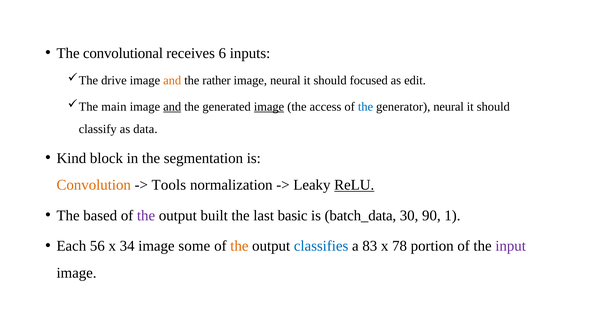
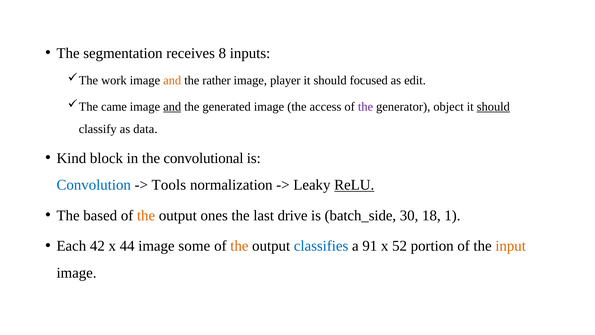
convolutional: convolutional -> segmentation (123, 53)
6: 6 -> 8 (222, 53)
drive: drive -> work (114, 80)
image neural: neural -> player (285, 80)
main: main -> came (114, 106)
image underline: present -> none (269, 106)
the colour: blue -> purple (366, 106)
generator neural: neural -> object (449, 106)
should underline: none -> present (493, 106)
segmentation: segmentation -> convolutional (203, 158)
Convolution colour: orange -> blue (94, 185)
the colour: purple -> orange (146, 215)
built: built -> ones (214, 215)
basic: basic -> drive (293, 215)
batch_data: batch_data -> batch_side (360, 215)
90: 90 -> 18 (431, 215)
56: 56 -> 42 (97, 246)
34: 34 -> 44 (127, 246)
83: 83 -> 91 (370, 246)
78: 78 -> 52 (400, 246)
input colour: purple -> orange (511, 246)
